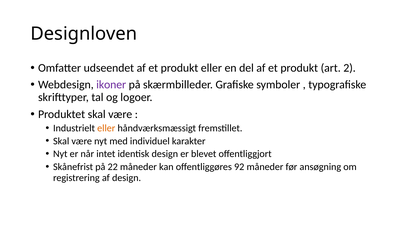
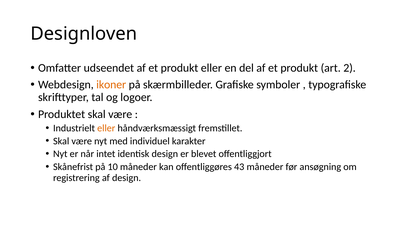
ikoner colour: purple -> orange (111, 85)
22: 22 -> 10 (113, 167)
92: 92 -> 43 (239, 167)
